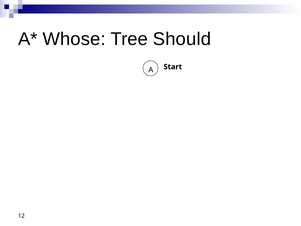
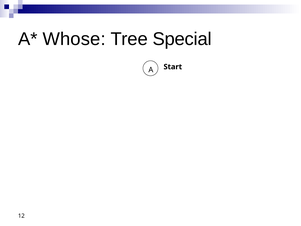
Should: Should -> Special (182, 39)
